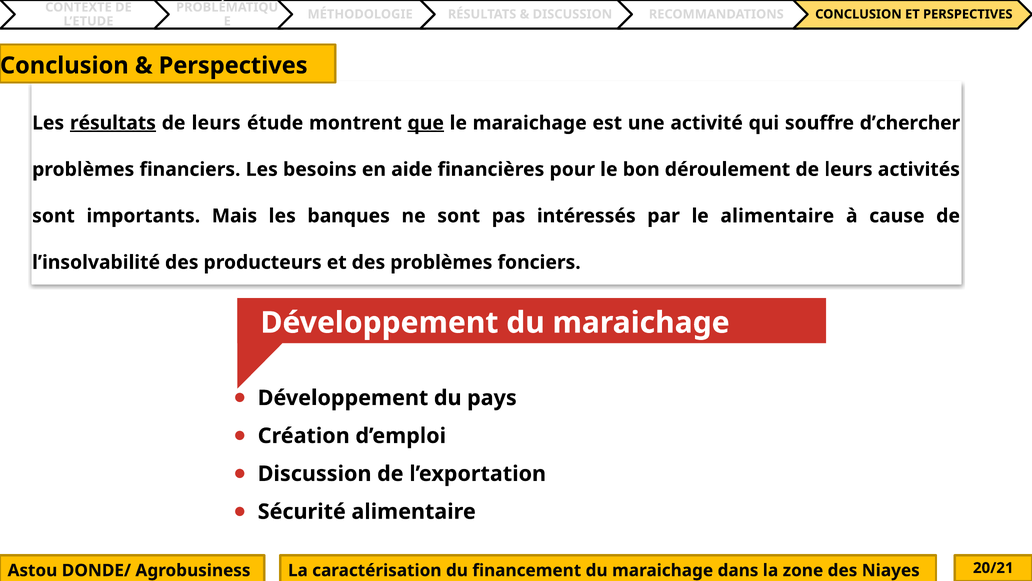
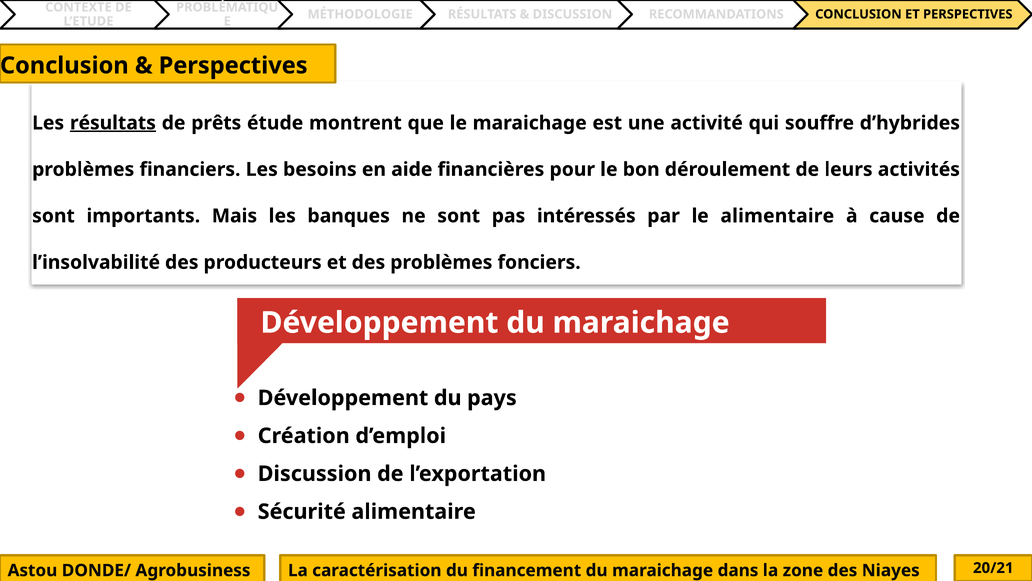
leurs: leurs -> prêts (216, 123)
que underline: present -> none (426, 123)
d’chercher: d’chercher -> d’hybrides (910, 123)
